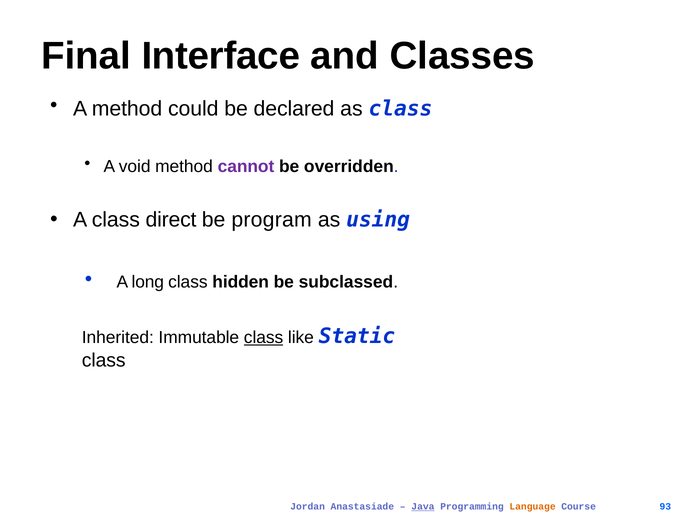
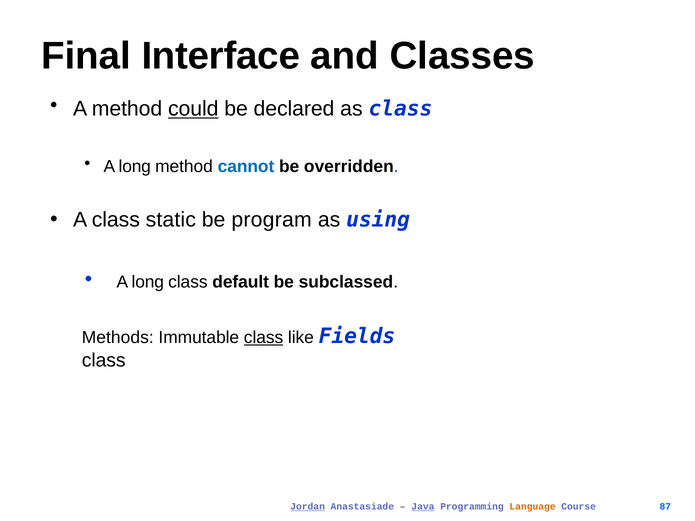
could underline: none -> present (193, 109)
void: void -> long (135, 166)
cannot colour: purple -> blue (246, 166)
direct: direct -> static (171, 220)
hidden: hidden -> default (241, 282)
Inherited: Inherited -> Methods (118, 338)
Static: Static -> Fields (357, 337)
Jordan underline: none -> present (308, 507)
93: 93 -> 87 (665, 507)
